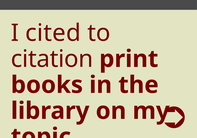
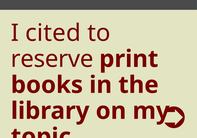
citation: citation -> reserve (52, 59)
